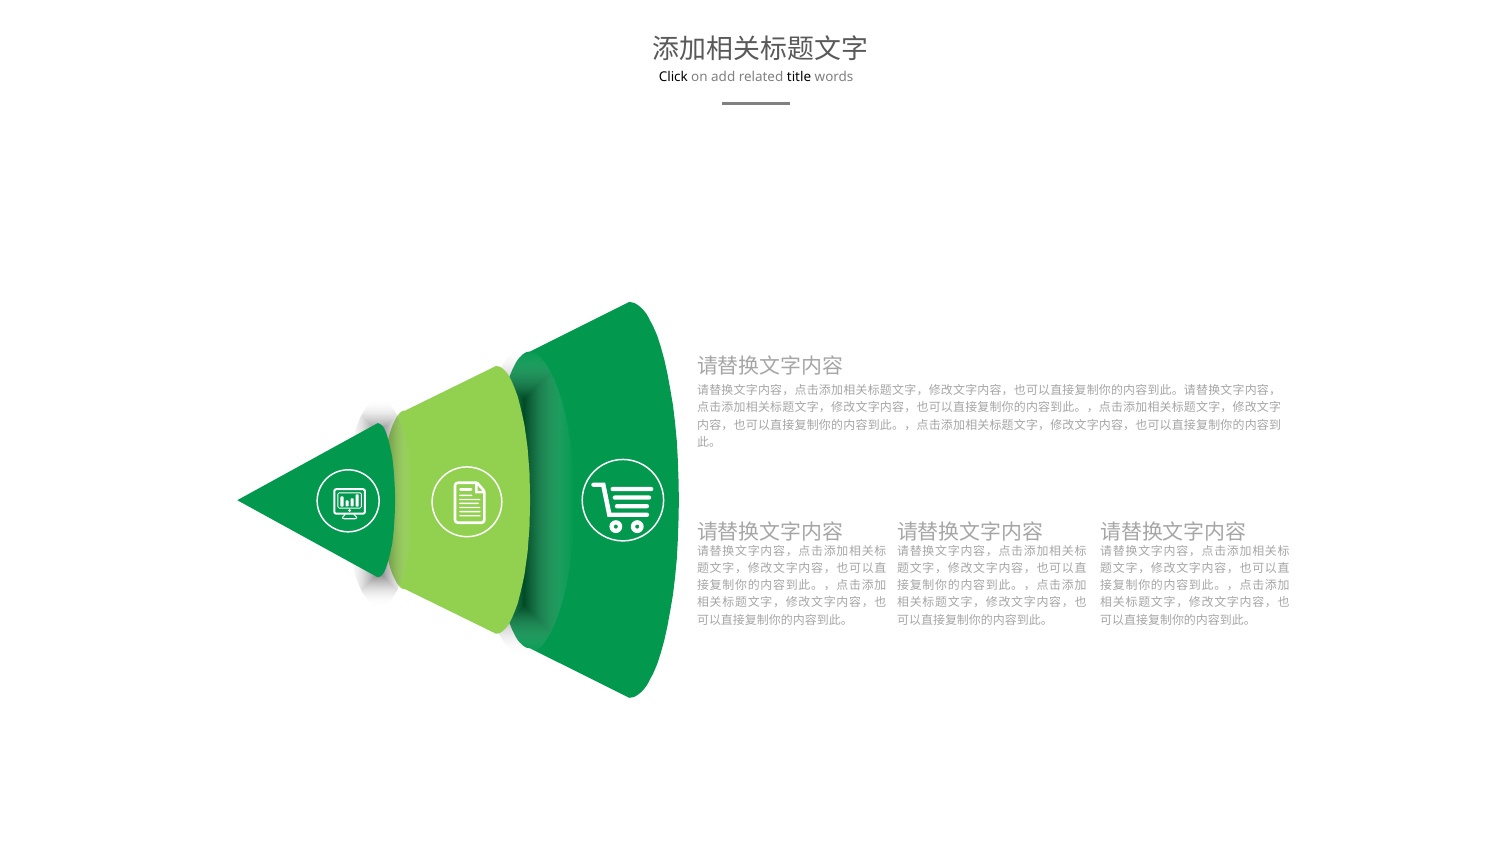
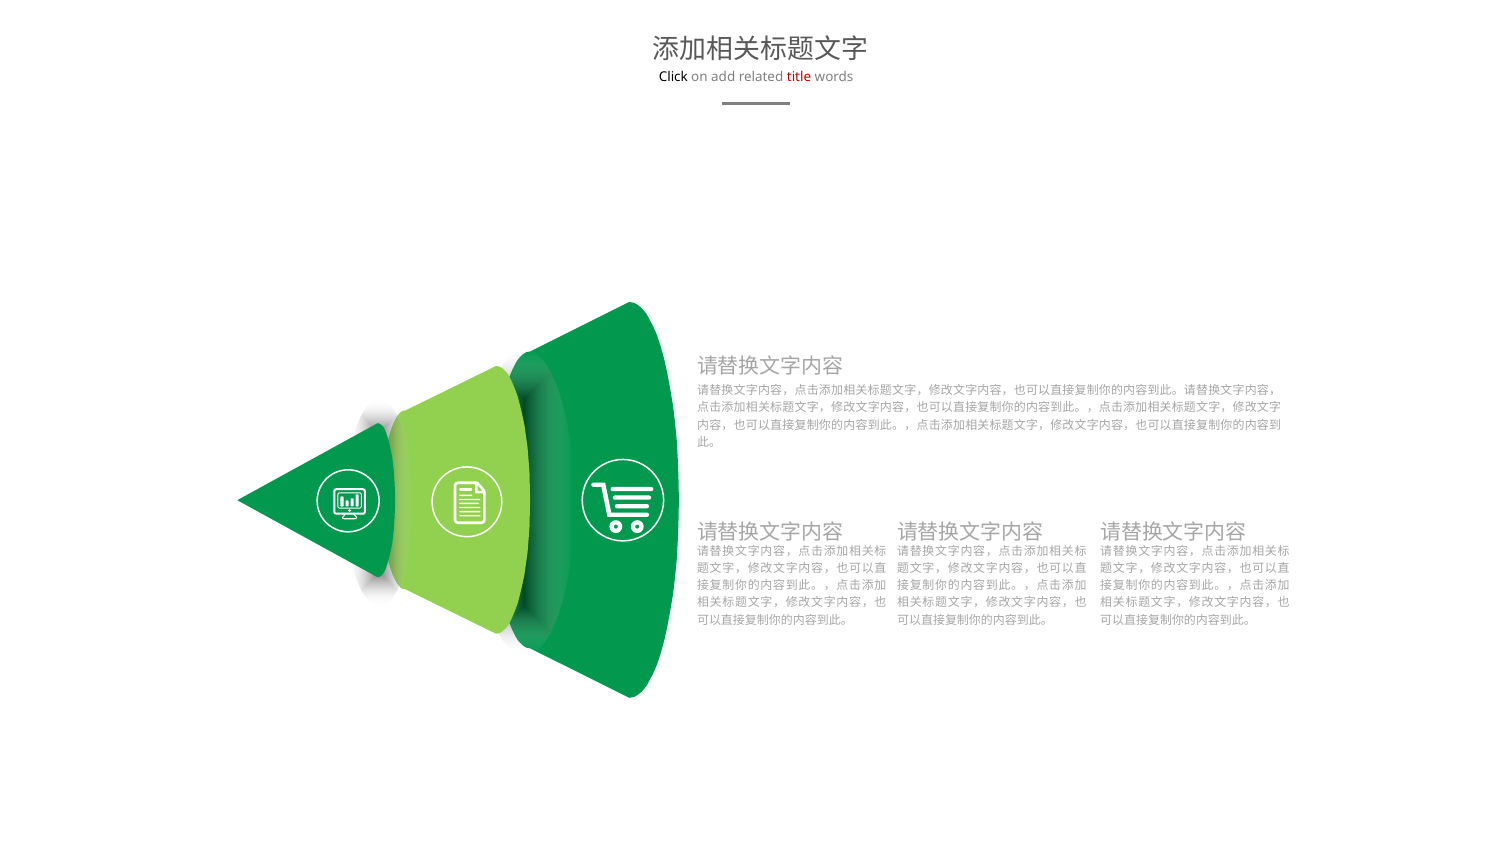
title colour: black -> red (799, 77)
